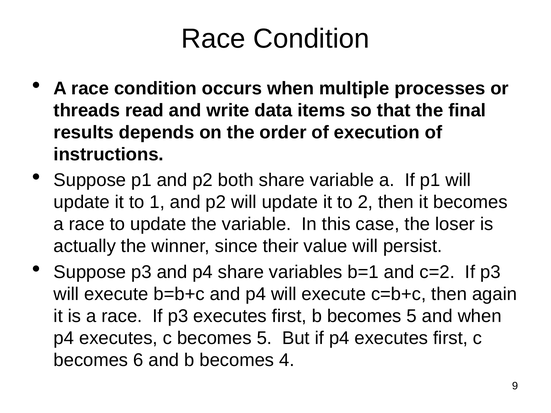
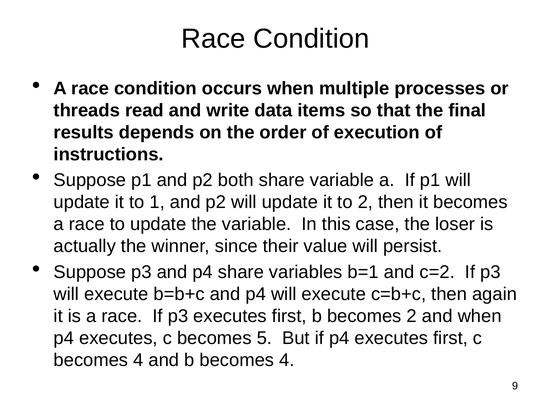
b becomes 5: 5 -> 2 (412, 316)
6: 6 -> 4 (138, 360)
